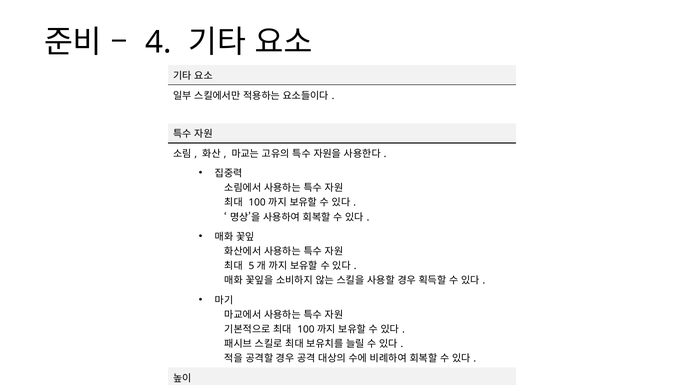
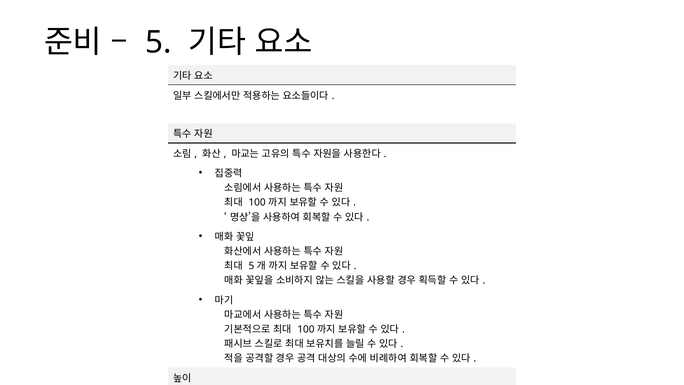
4: 4 -> 5 (159, 43)
